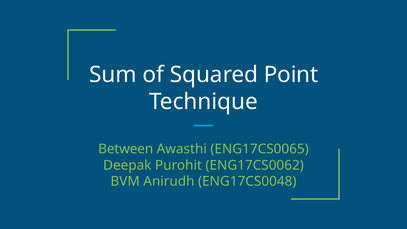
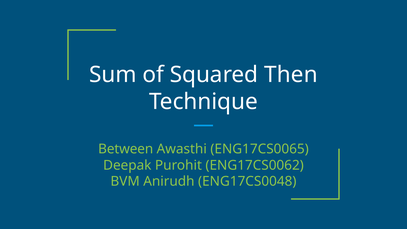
Point: Point -> Then (291, 75)
